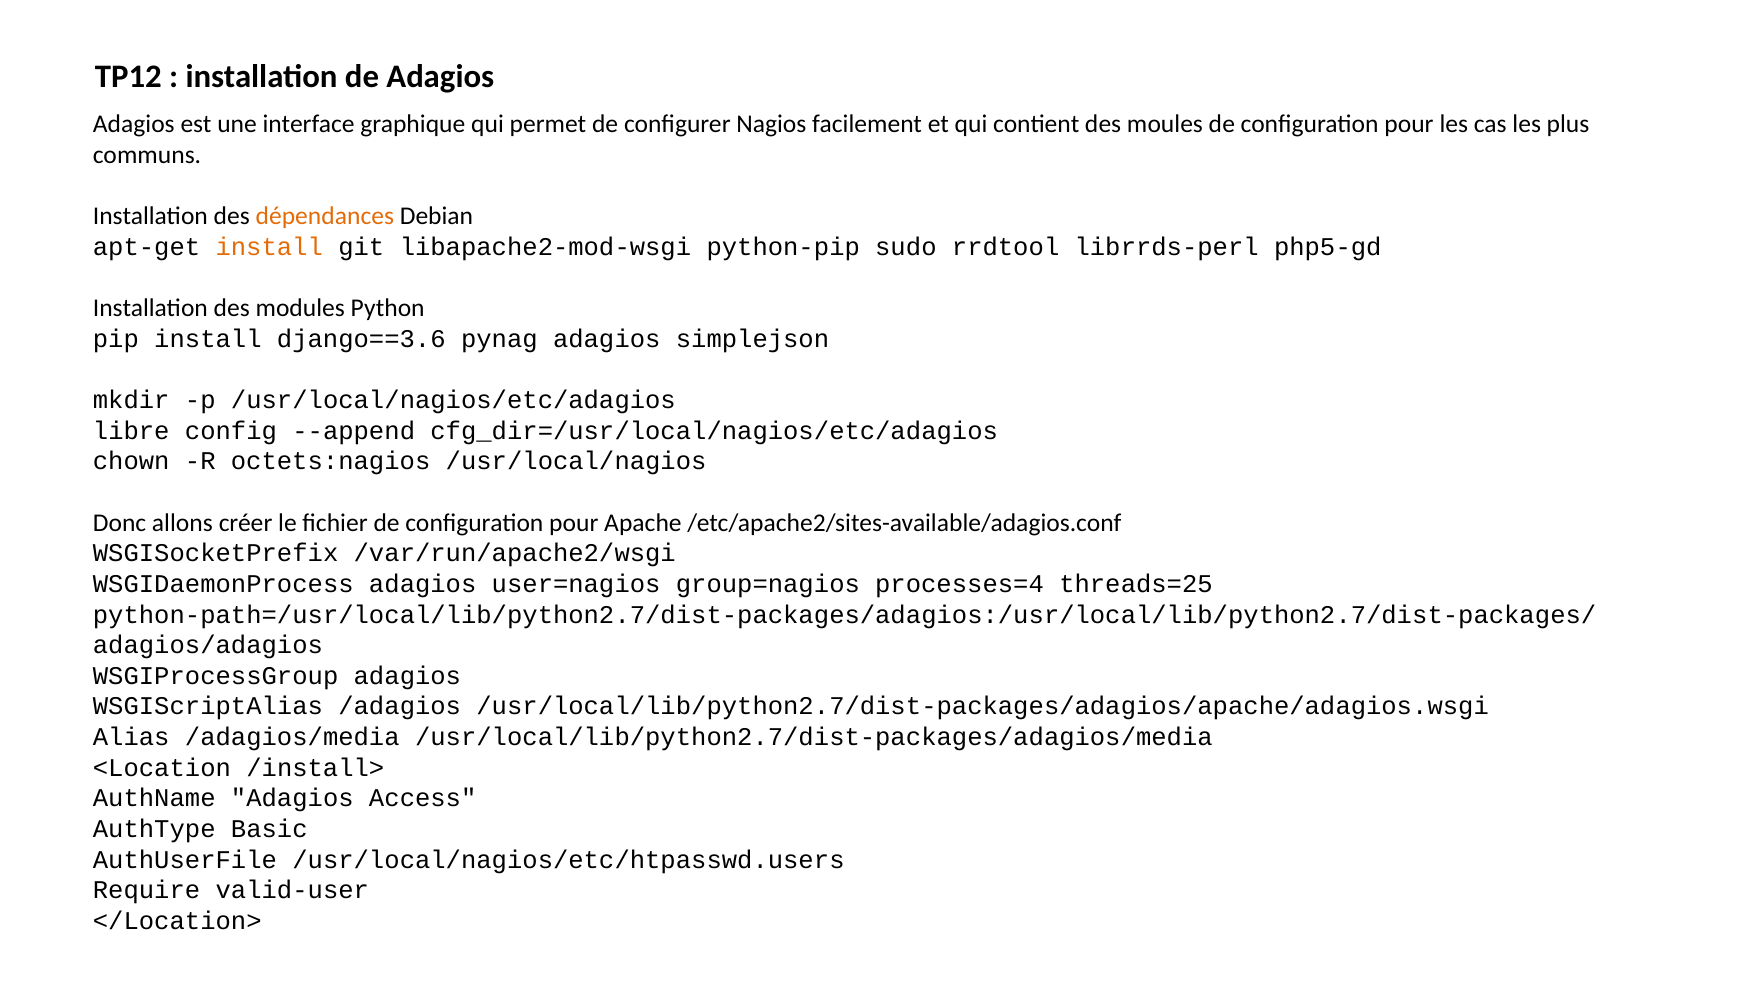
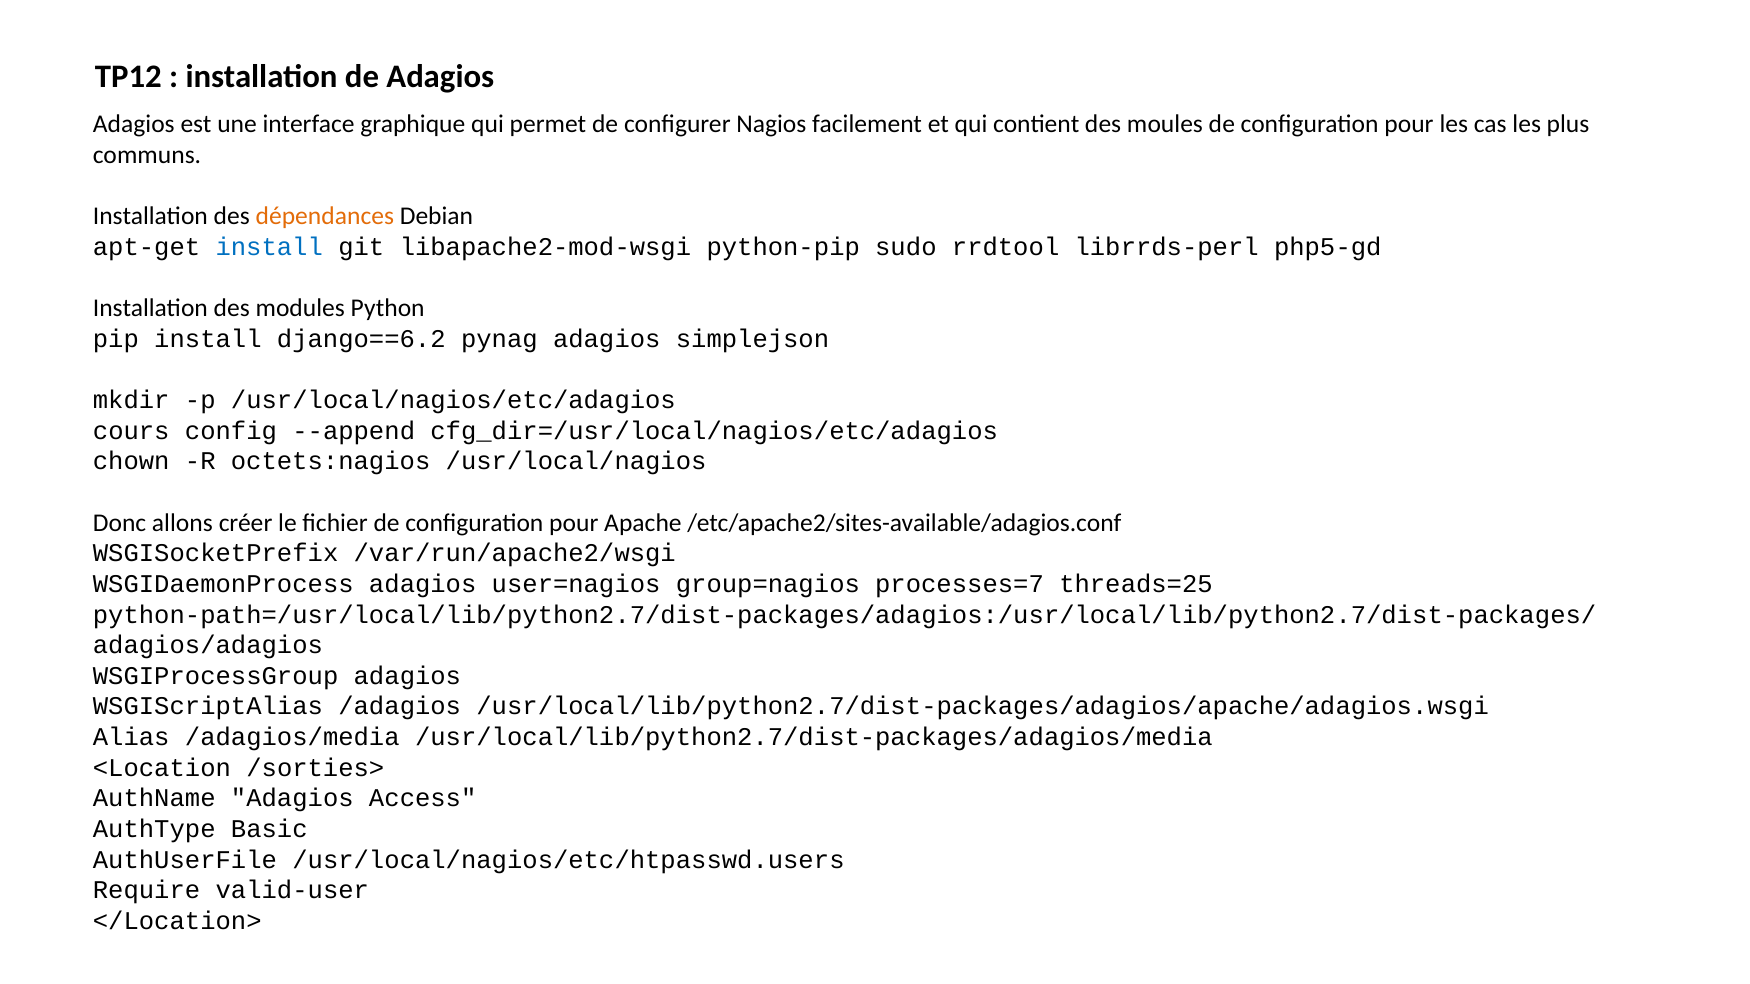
install colour: orange -> blue (269, 247)
django==3.6: django==3.6 -> django==6.2 (361, 339)
libre: libre -> cours (131, 431)
processes=4: processes=4 -> processes=7 (959, 584)
/install>: /install> -> /sorties> (315, 768)
